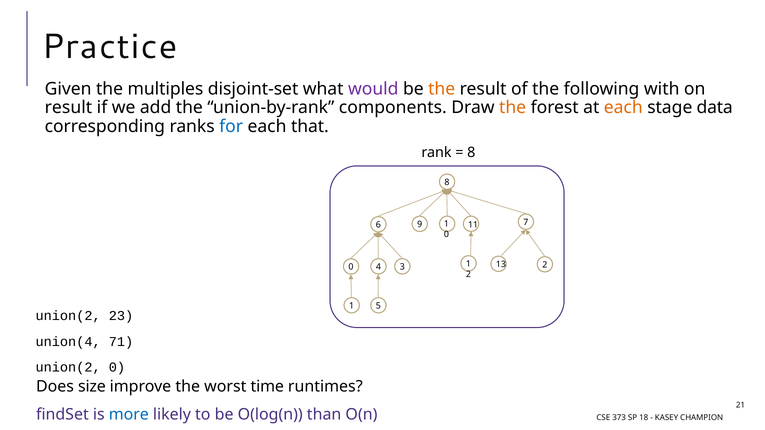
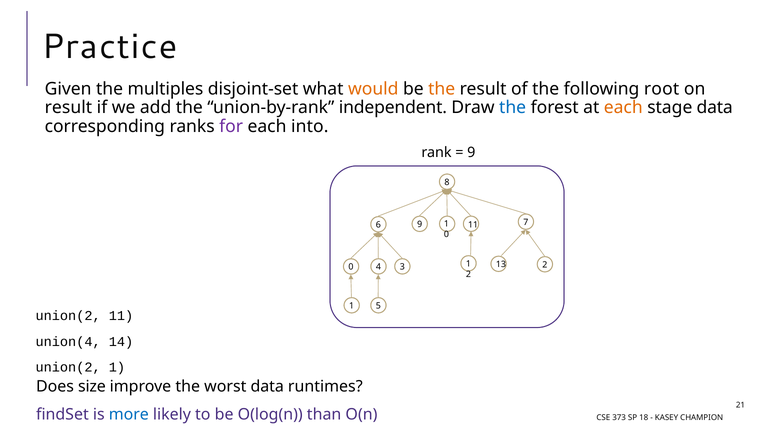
would colour: purple -> orange (373, 89)
with: with -> root (662, 89)
components: components -> independent (393, 108)
the colour: orange -> blue (513, 108)
for colour: blue -> purple (231, 127)
that: that -> into (310, 127)
8: 8 -> 9 (471, 153)
union(2 23: 23 -> 11 (121, 316)
71: 71 -> 14 (121, 342)
union(2 0: 0 -> 1 (117, 368)
worst time: time -> data (267, 387)
